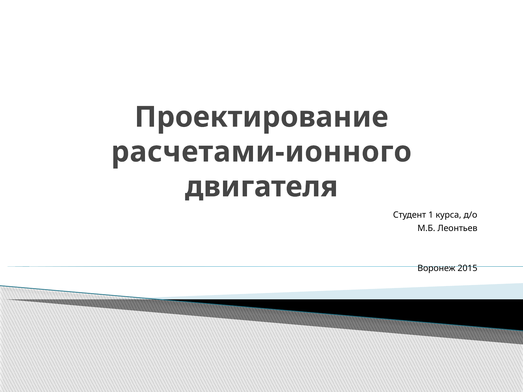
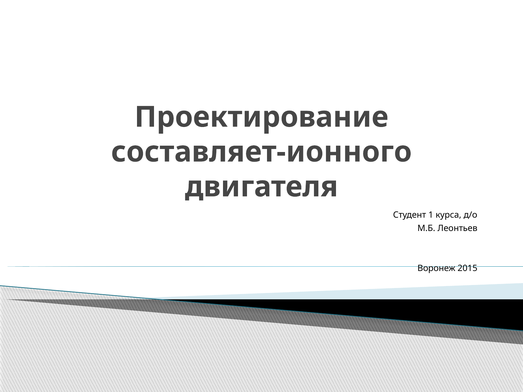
расчетами-ионного: расчетами-ионного -> составляет-ионного (261, 152)
